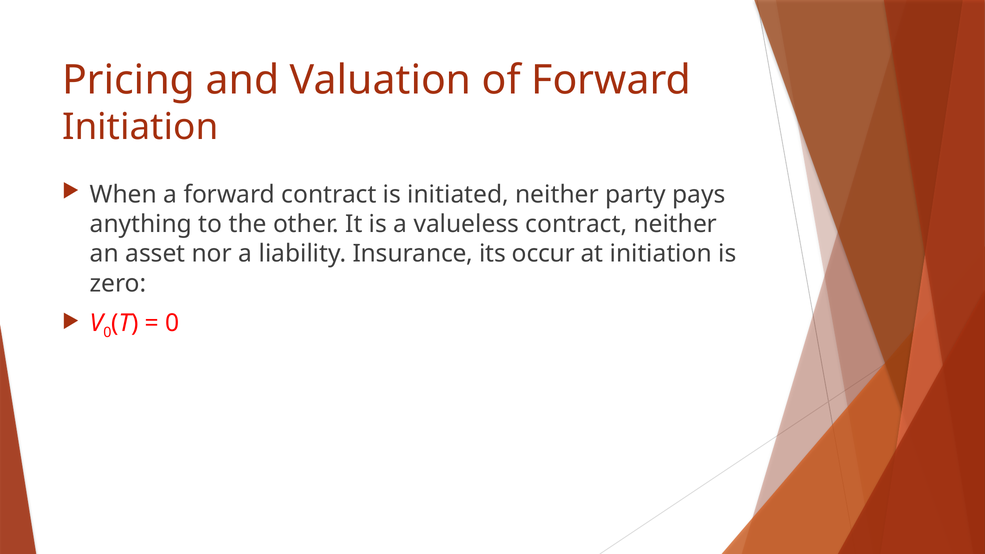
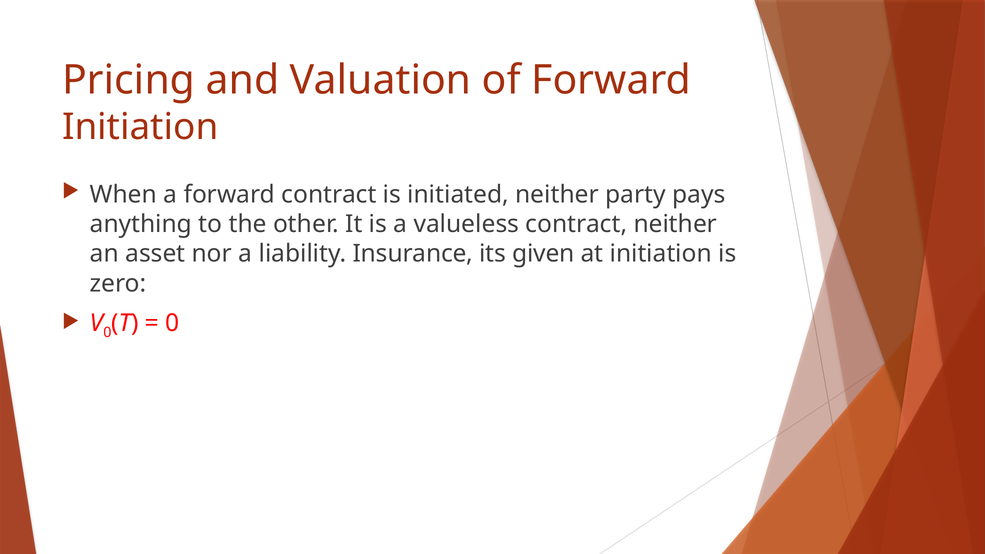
occur: occur -> given (543, 254)
